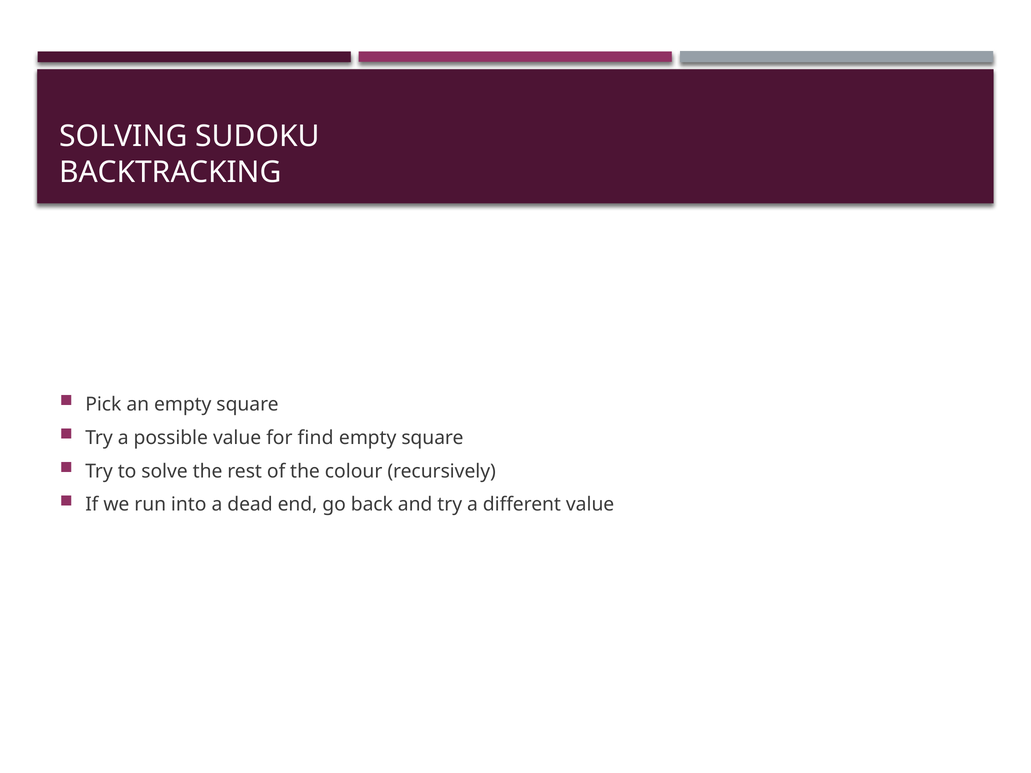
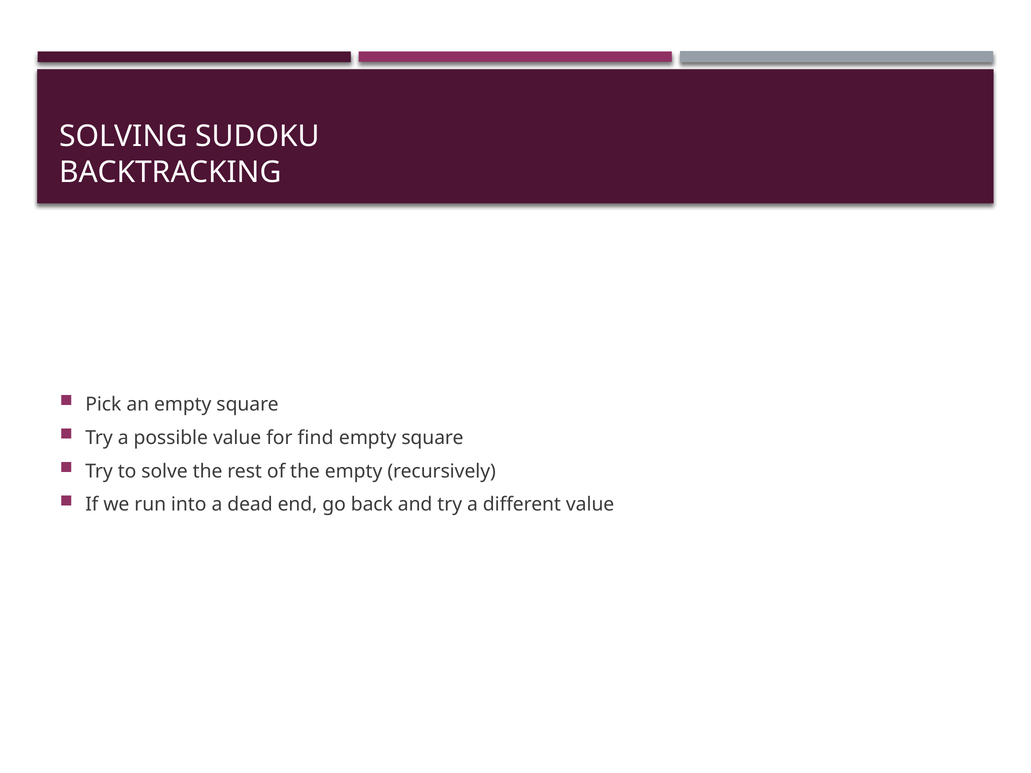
the colour: colour -> empty (354, 471)
